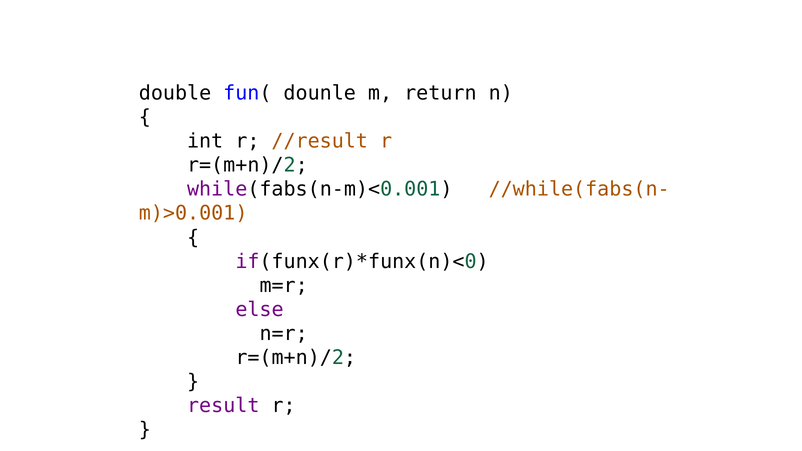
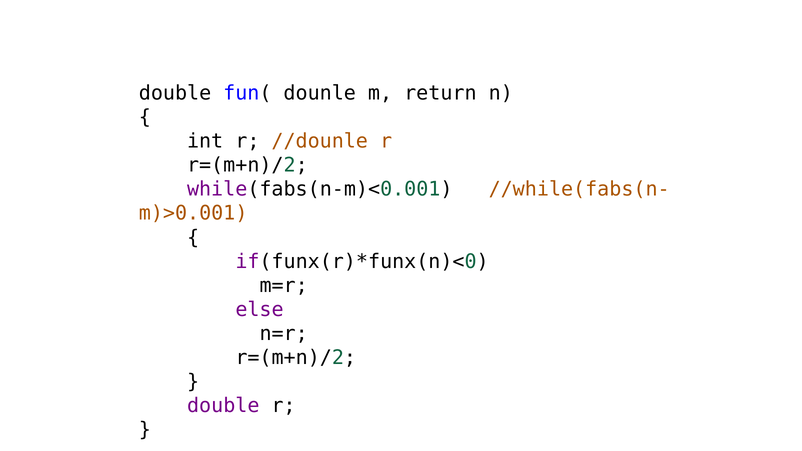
//result: //result -> //dounle (320, 141)
result: result -> double (223, 406)
